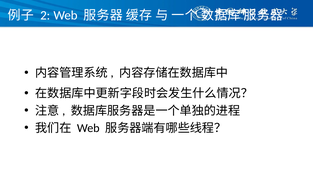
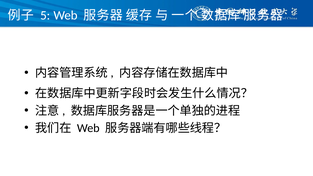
2: 2 -> 5 (45, 15)
